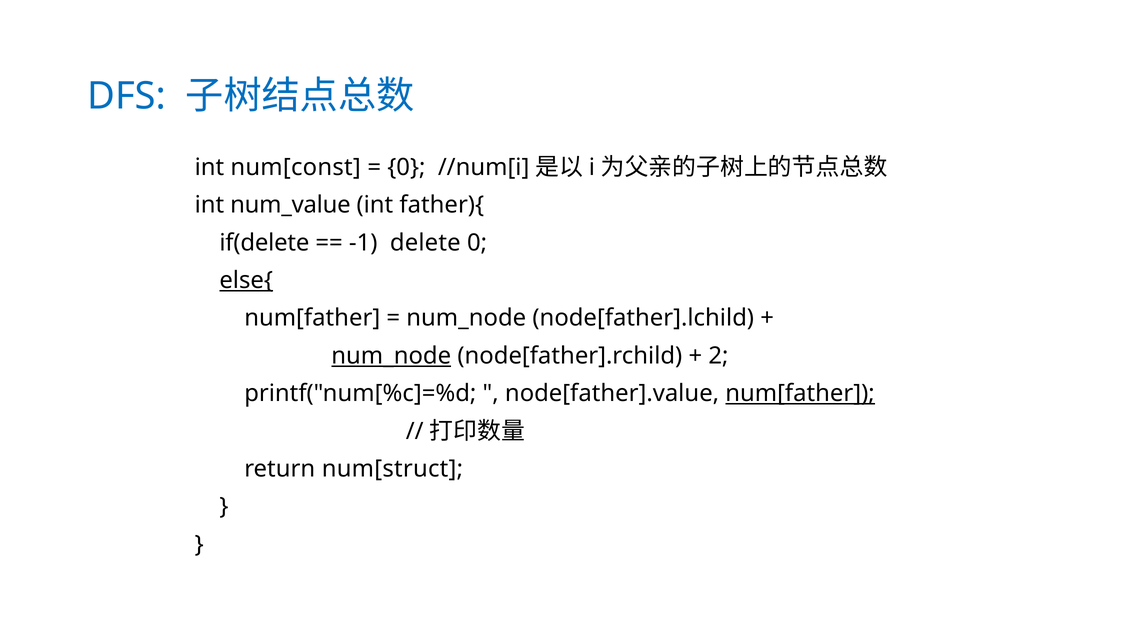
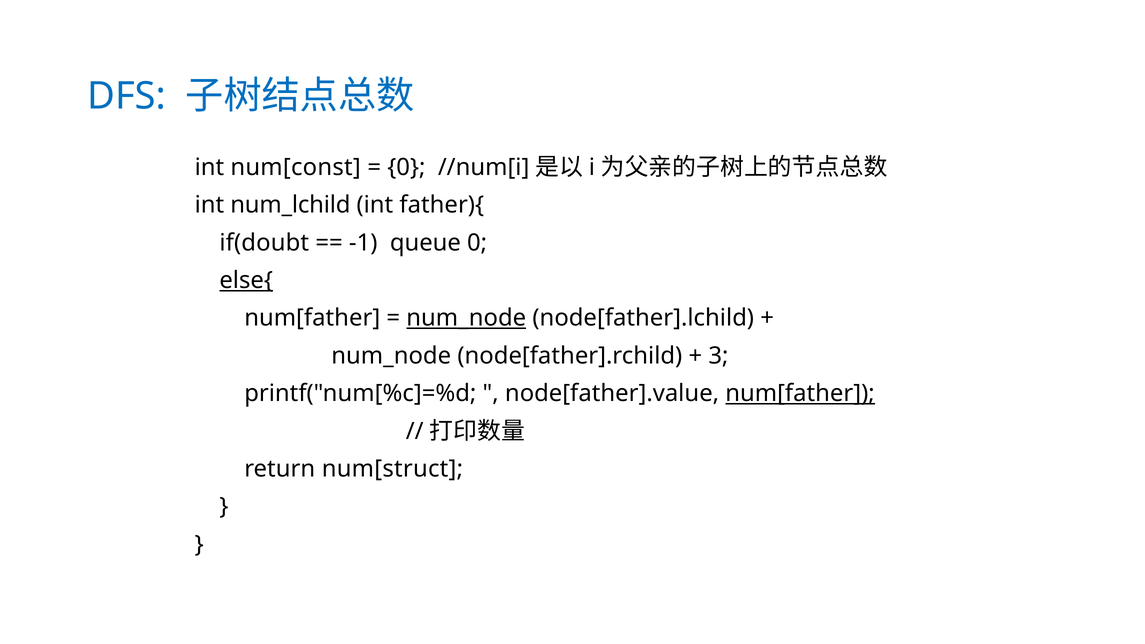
num_value: num_value -> num_lchild (290, 205)
if(delete: if(delete -> if(doubt (264, 243)
delete: delete -> queue (425, 243)
num_node underline: none -> present (466, 318)
num_node underline: present -> none (391, 356)
2: 2 -> 3 (718, 356)
